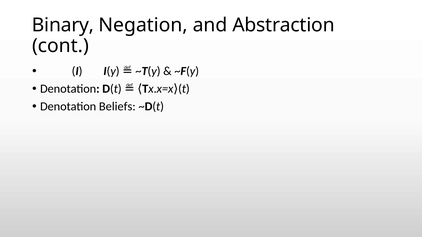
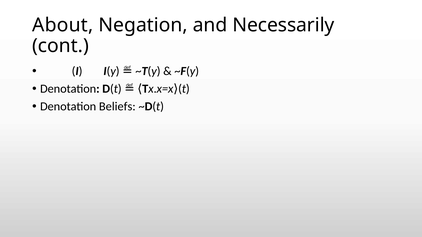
Binary: Binary -> About (63, 25)
Abstraction: Abstraction -> Necessarily (283, 25)
